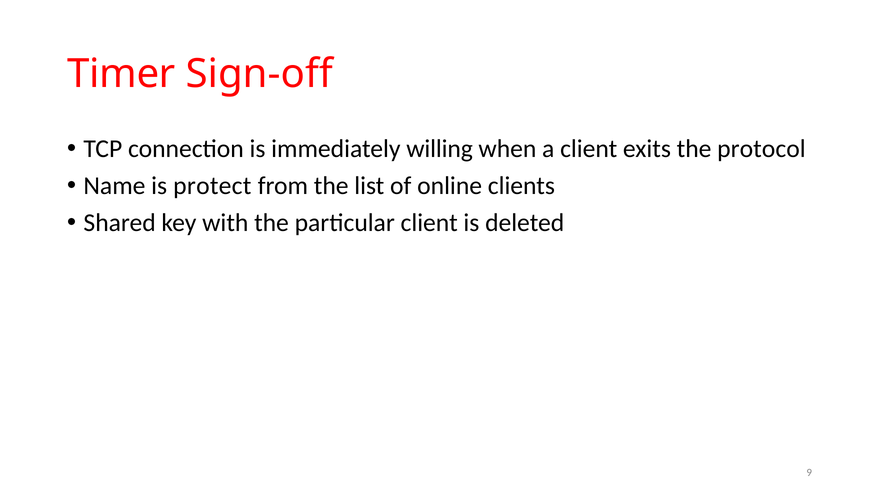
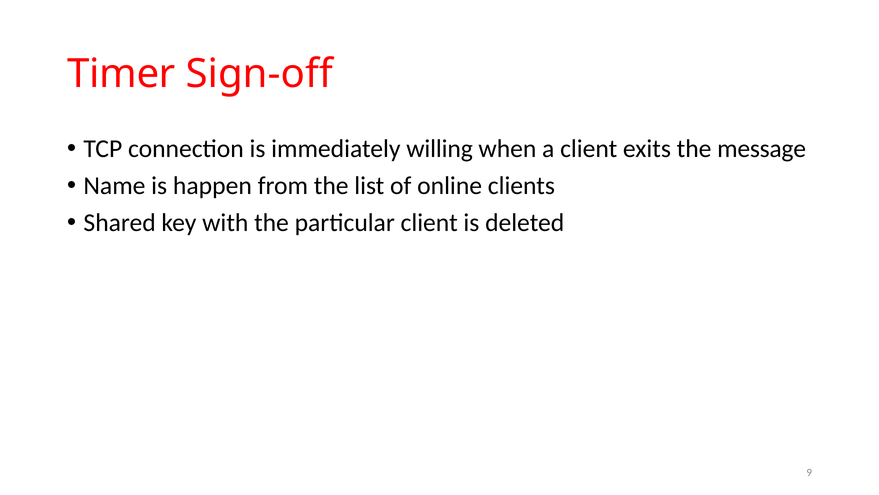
protocol: protocol -> message (762, 149)
protect: protect -> happen (212, 185)
